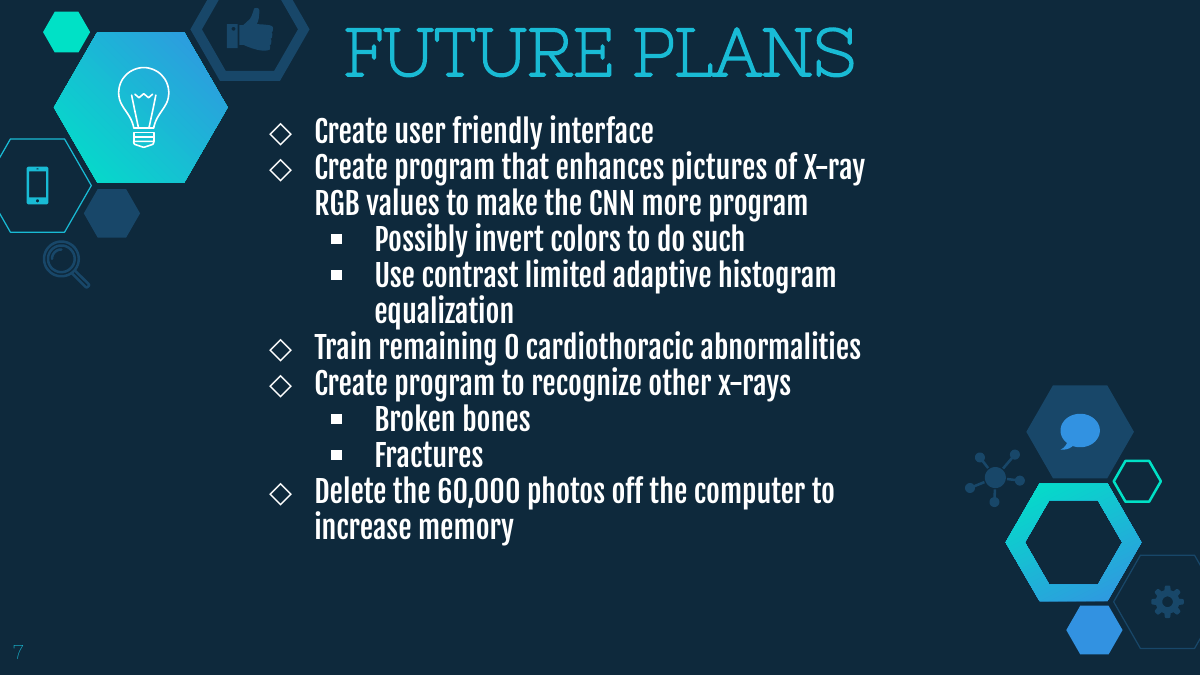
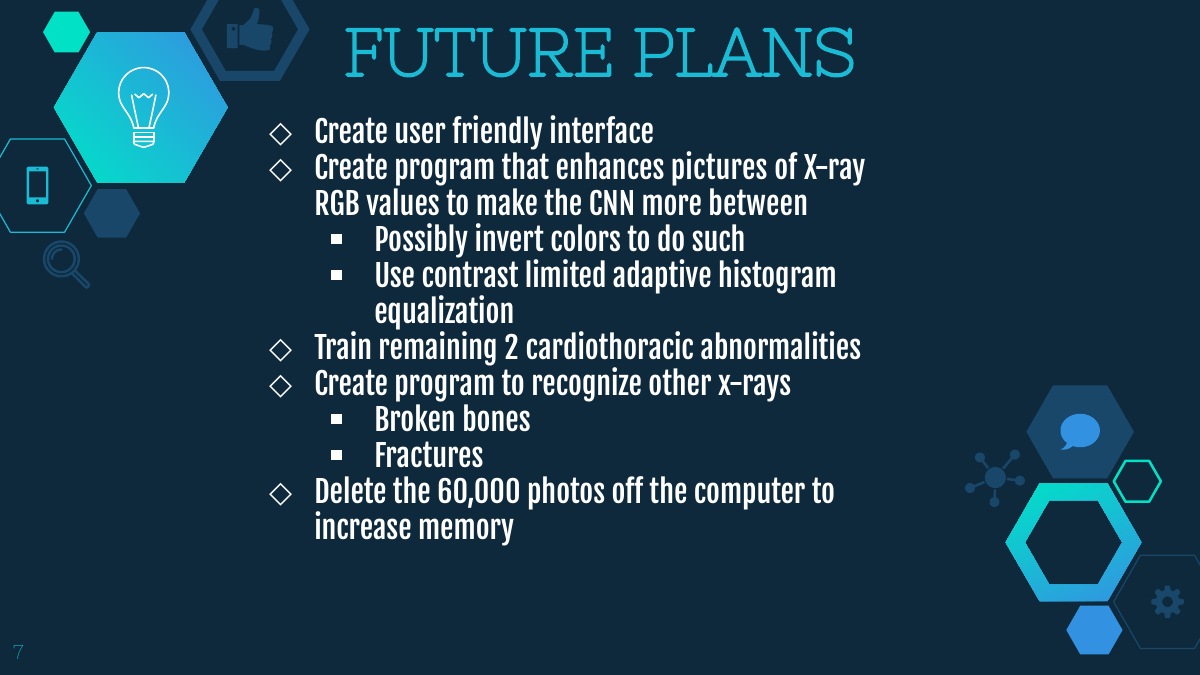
more program: program -> between (758, 205)
0: 0 -> 2 (512, 349)
